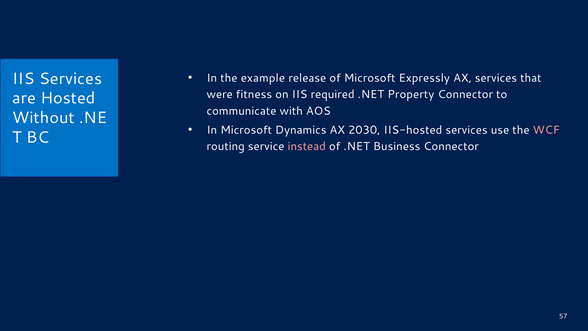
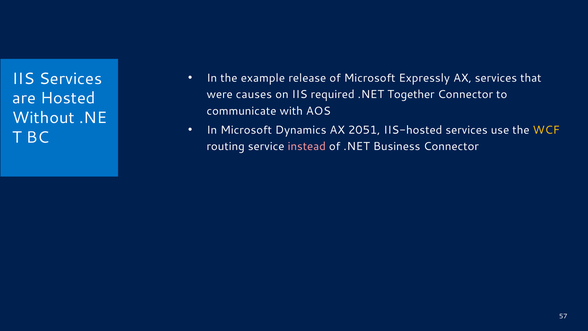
fitness: fitness -> causes (254, 94)
Property: Property -> Together (411, 94)
2030: 2030 -> 2051 (364, 130)
WCF colour: pink -> yellow (546, 130)
